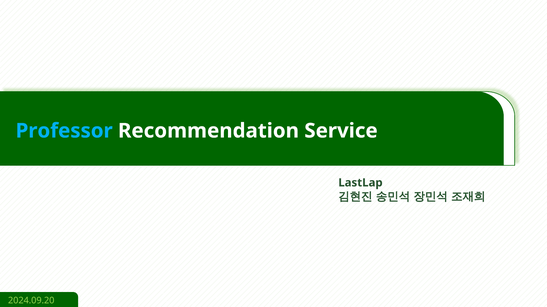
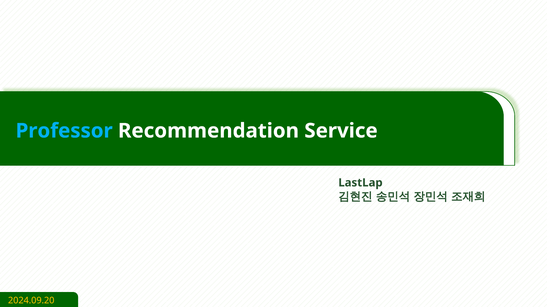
2024.09.20 colour: light green -> yellow (31, 301)
